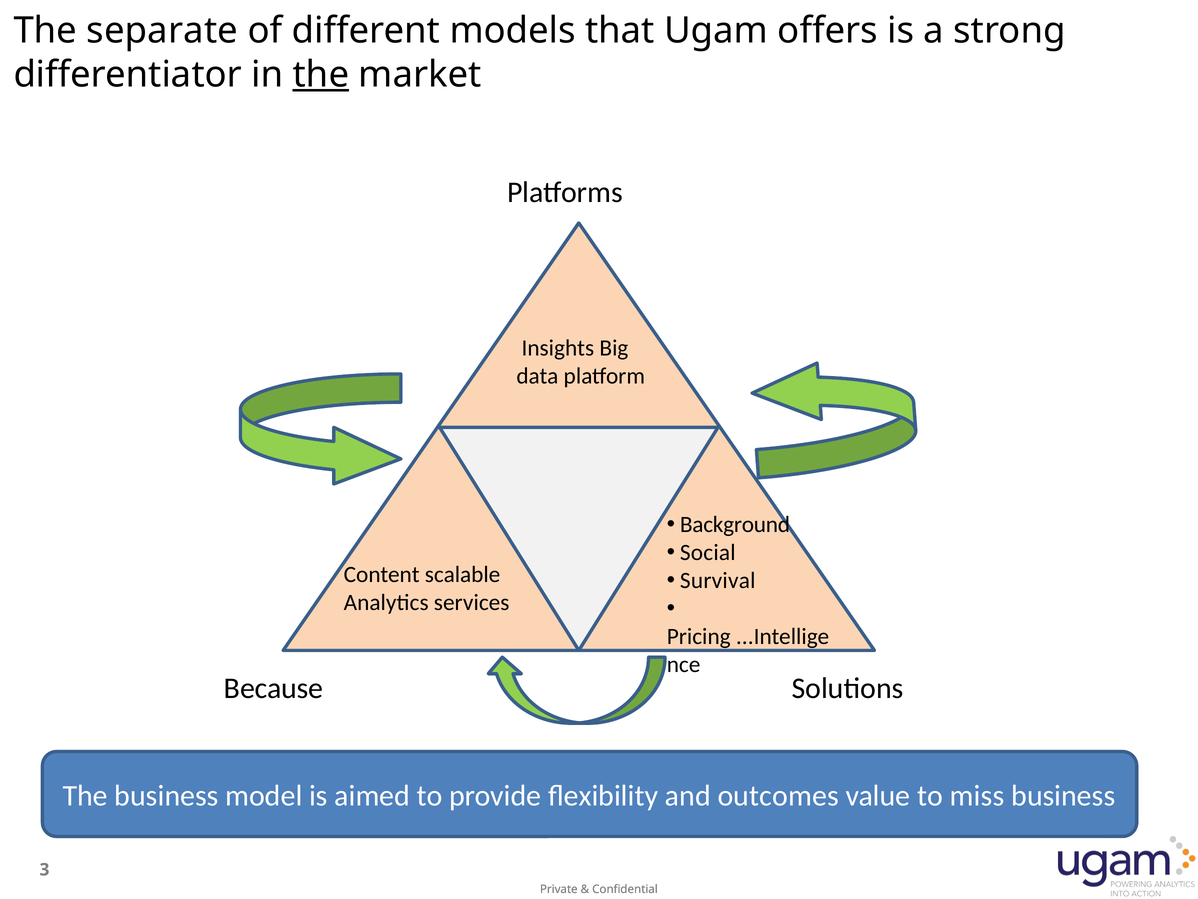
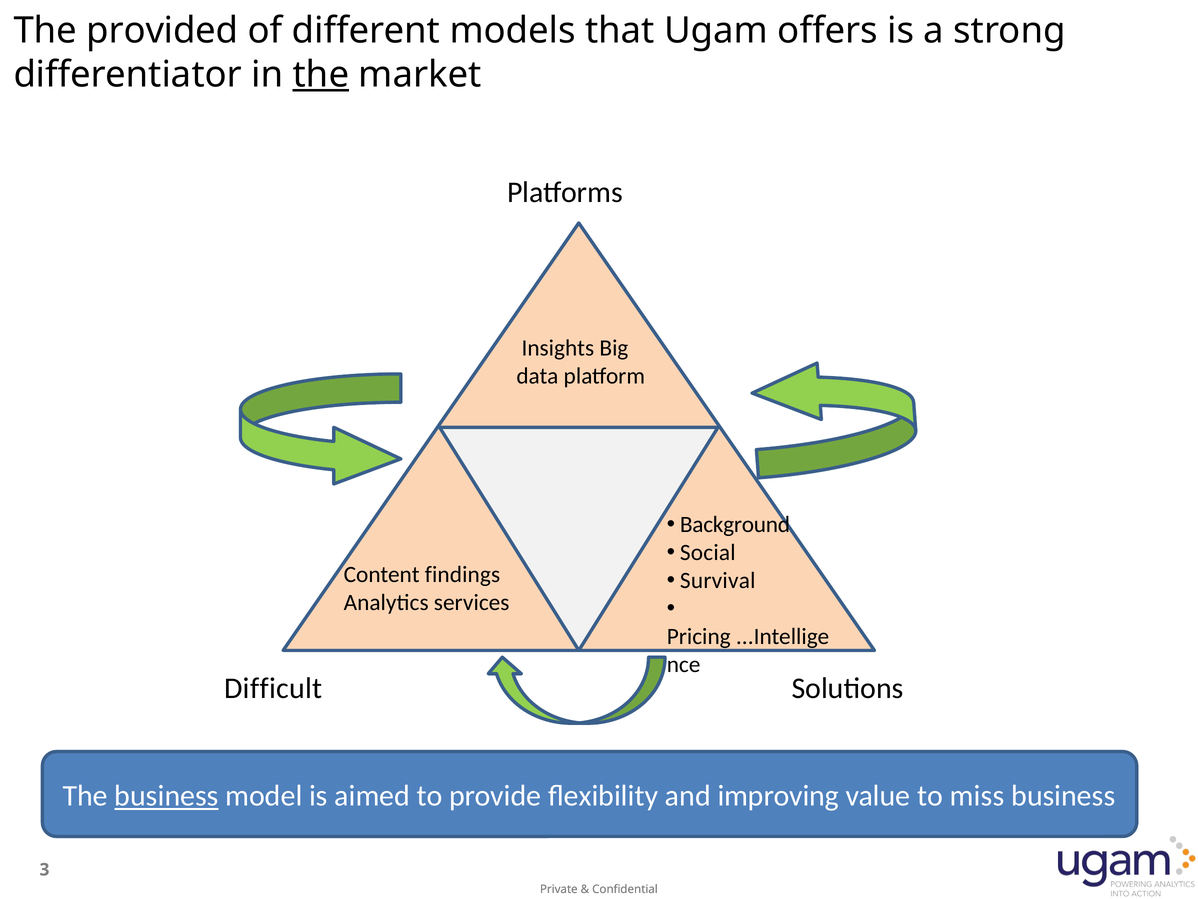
separate: separate -> provided (162, 31)
scalable: scalable -> findings (462, 574)
Because: Because -> Difficult (273, 688)
business underline: none -> present (167, 796)
outcomes: outcomes -> improving (778, 796)
